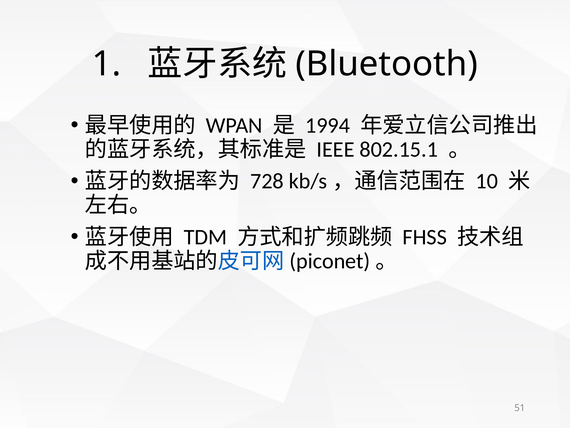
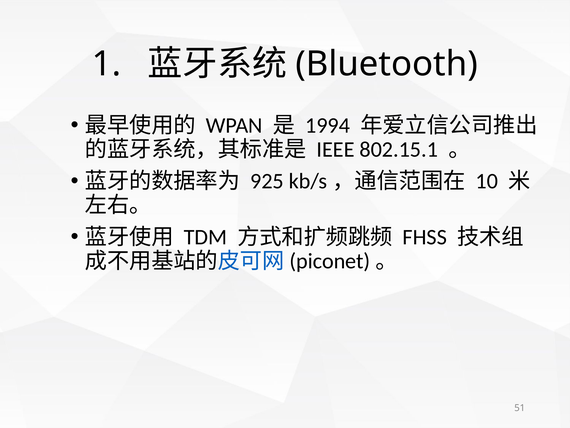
728: 728 -> 925 (267, 181)
